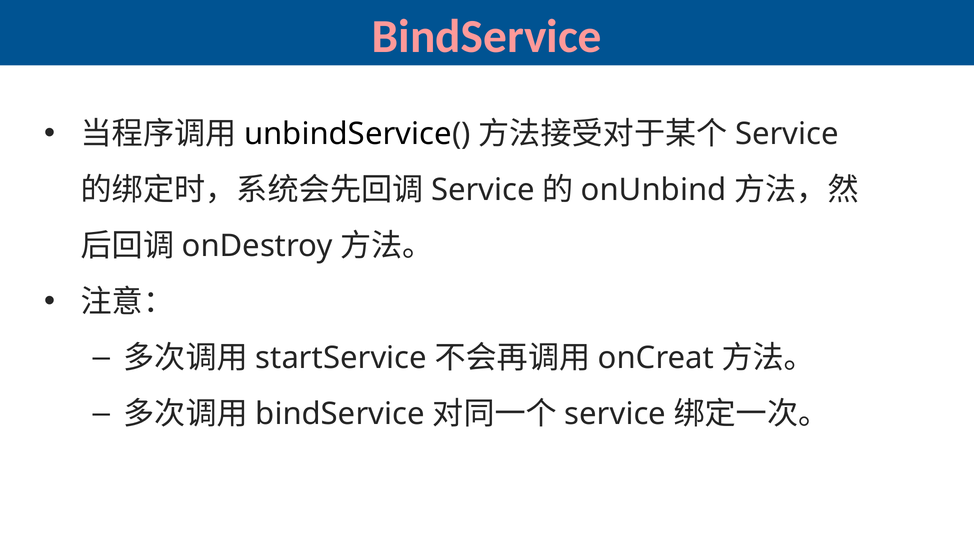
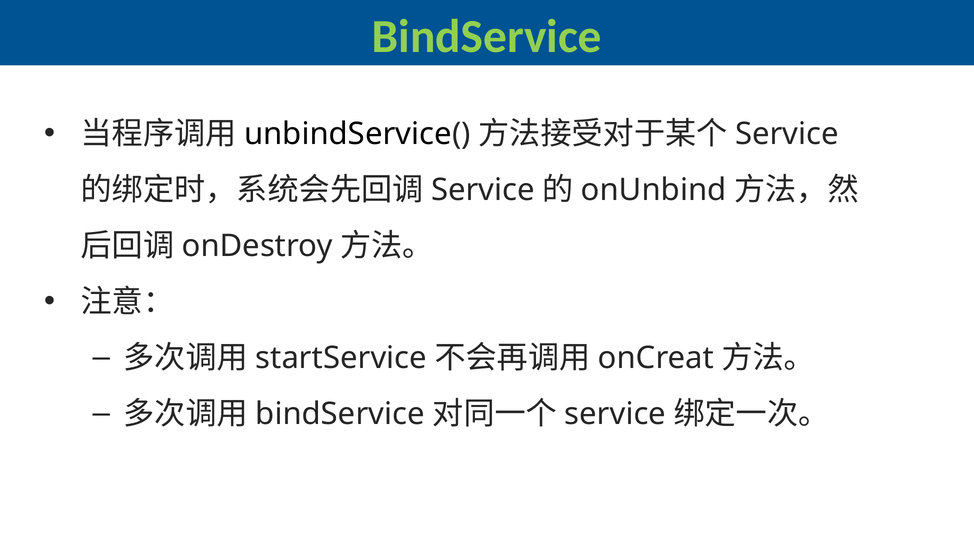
BindService colour: pink -> light green (487, 37)
